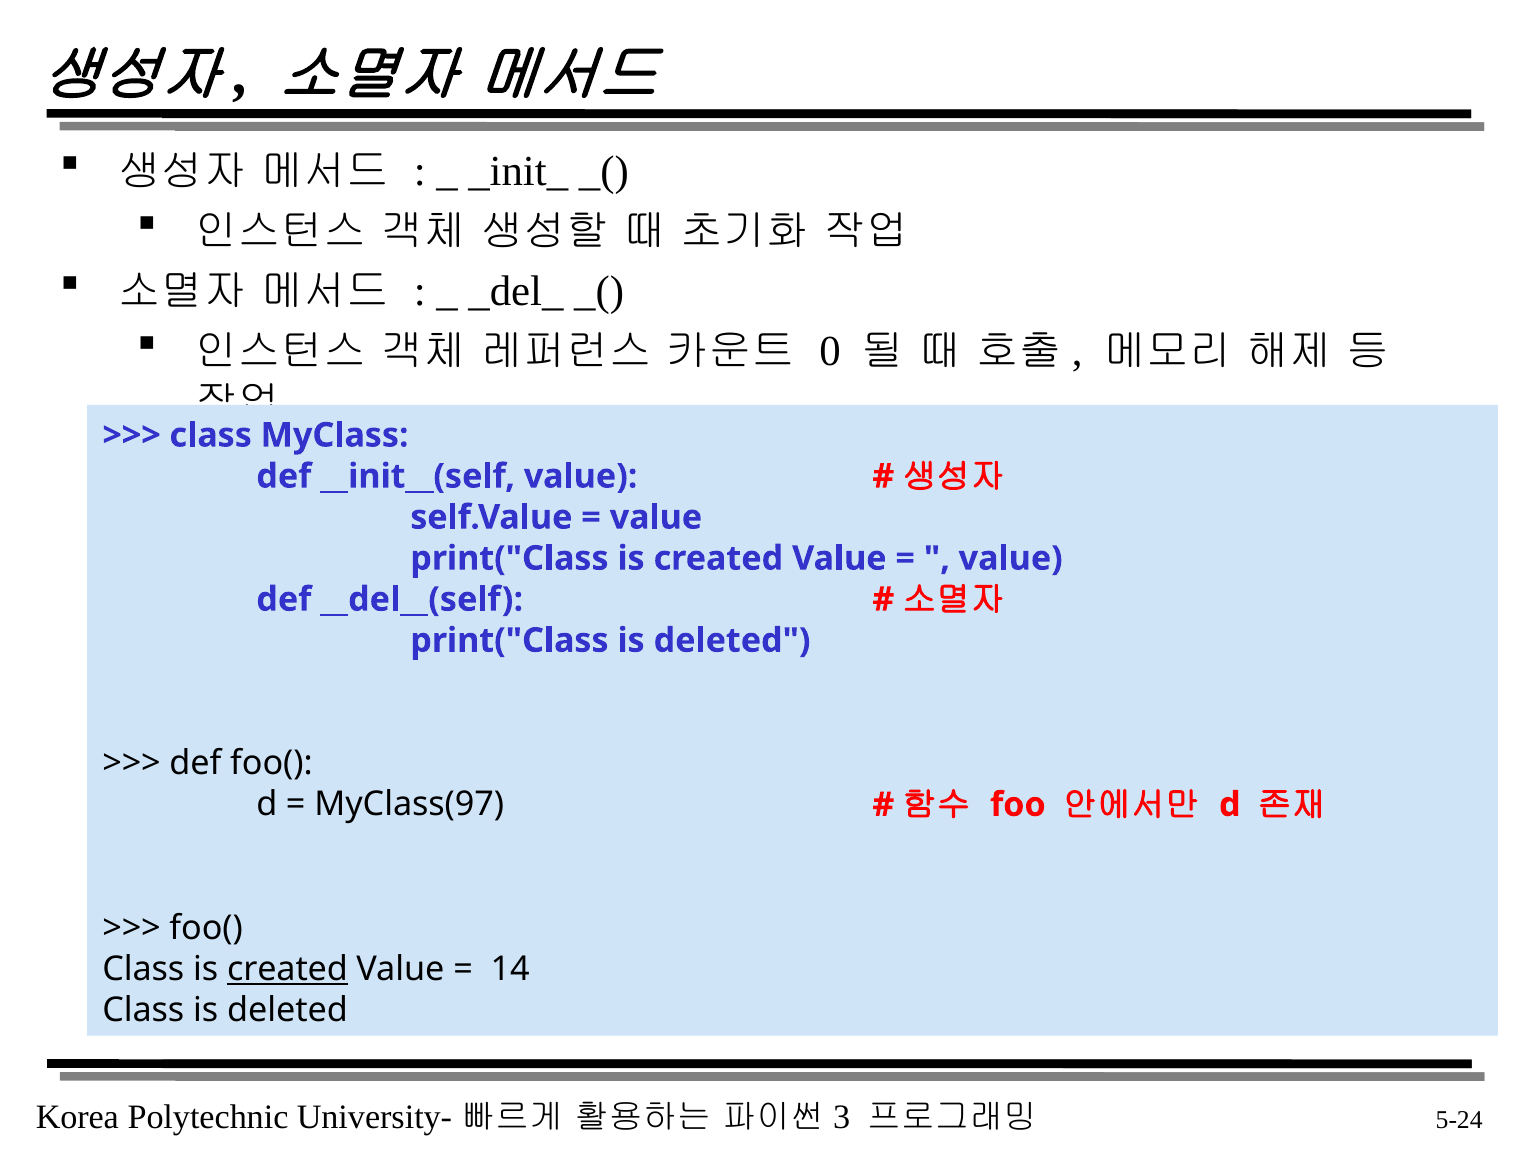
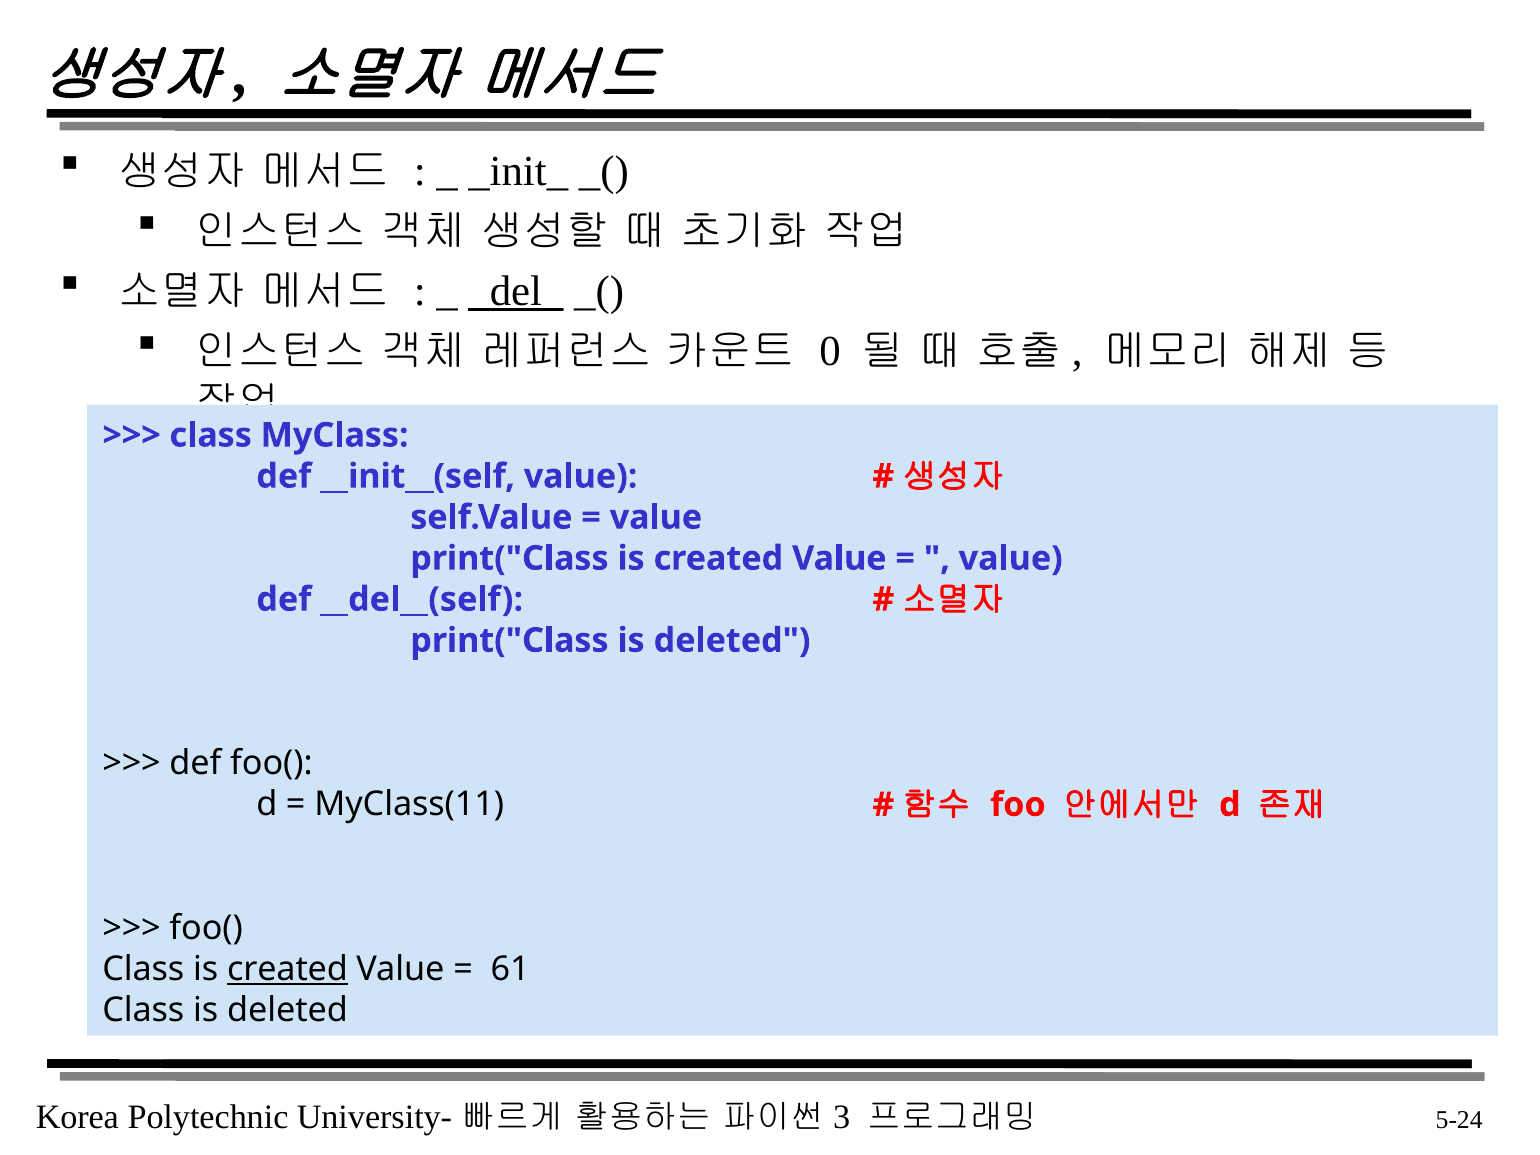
_del_ underline: none -> present (516, 291)
MyClass(97: MyClass(97 -> MyClass(11 (409, 805)
14: 14 -> 61 (510, 969)
